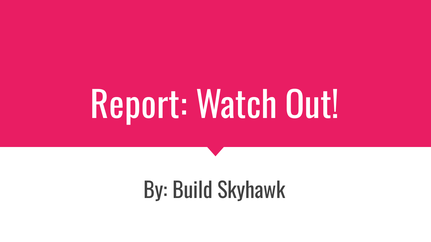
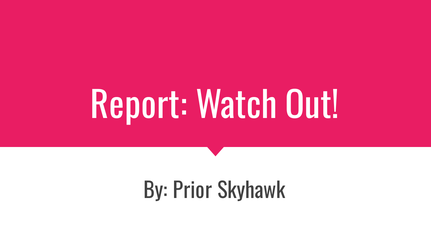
Build: Build -> Prior (192, 191)
